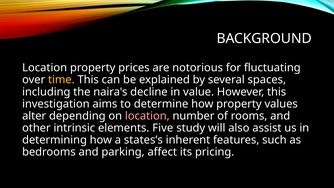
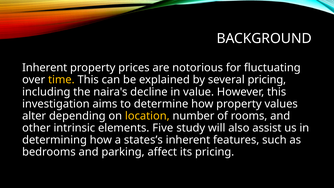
Location: Location -> Inherent (45, 68)
several spaces: spaces -> pricing (267, 80)
location colour: pink -> yellow (147, 116)
